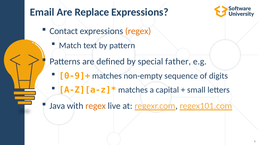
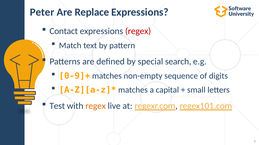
Email: Email -> Peter (42, 12)
regex colour: orange -> red (138, 31)
father: father -> search (178, 62)
Java: Java -> Test (57, 106)
